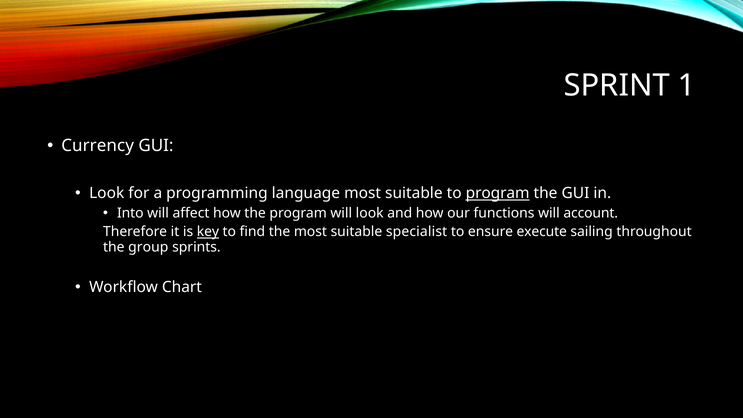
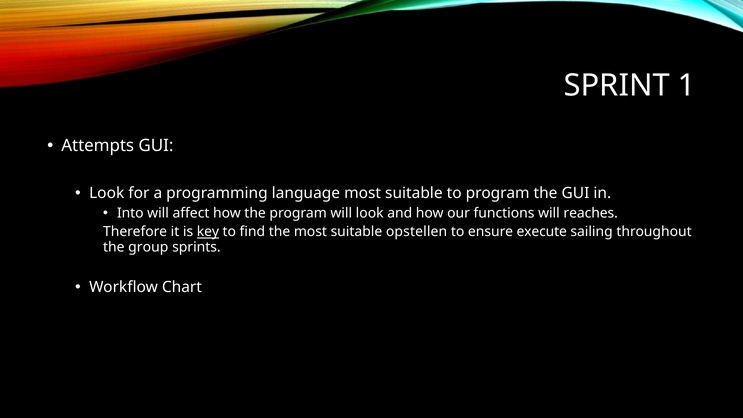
Currency: Currency -> Attempts (98, 146)
program underline: present -> none (498, 193)
account: account -> reaches (591, 213)
specialist: specialist -> opstellen (417, 232)
